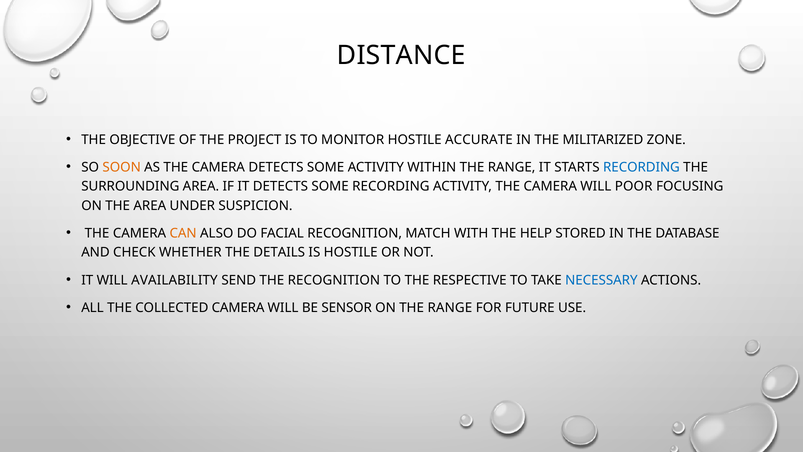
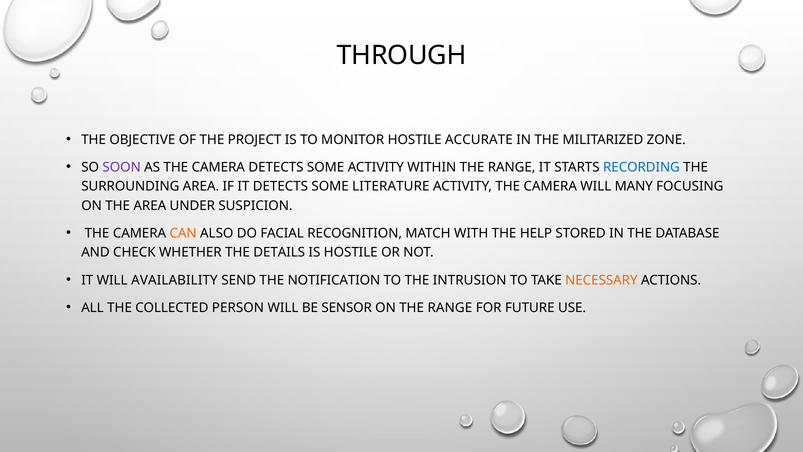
DISTANCE: DISTANCE -> THROUGH (402, 55)
SOON colour: orange -> purple (122, 167)
SOME RECORDING: RECORDING -> LITERATURE (391, 186)
POOR: POOR -> MANY (634, 186)
THE RECOGNITION: RECOGNITION -> NOTIFICATION (334, 280)
RESPECTIVE: RESPECTIVE -> INTRUSION (470, 280)
NECESSARY colour: blue -> orange (601, 280)
COLLECTED CAMERA: CAMERA -> PERSON (238, 308)
